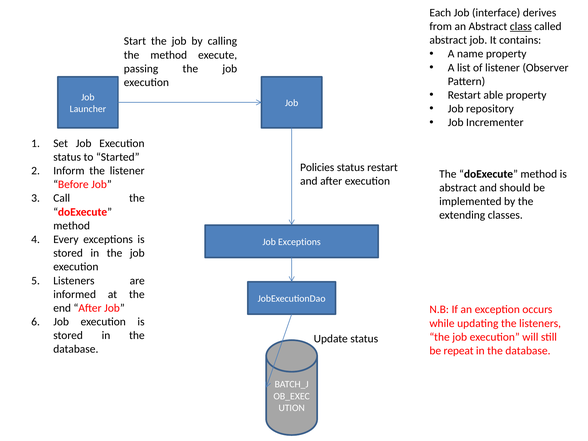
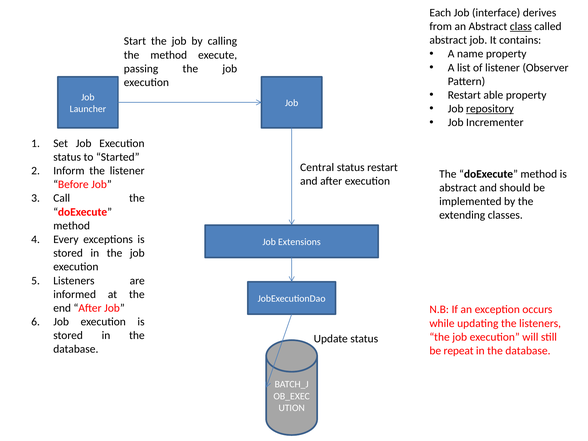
repository underline: none -> present (490, 109)
Policies: Policies -> Central (317, 167)
Job Exceptions: Exceptions -> Extensions (299, 242)
